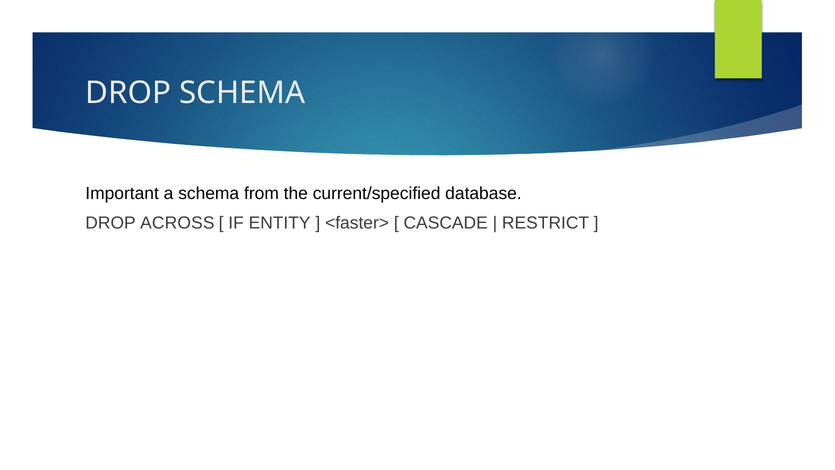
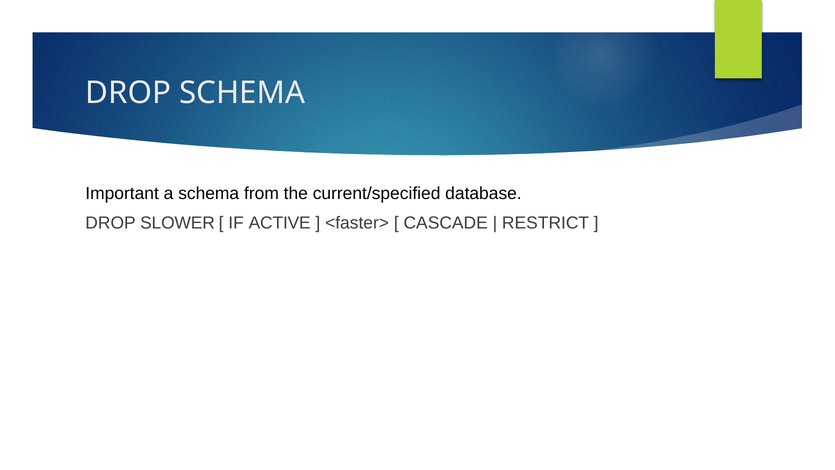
ACROSS: ACROSS -> SLOWER (178, 223)
ENTITY: ENTITY -> ACTIVE (280, 223)
